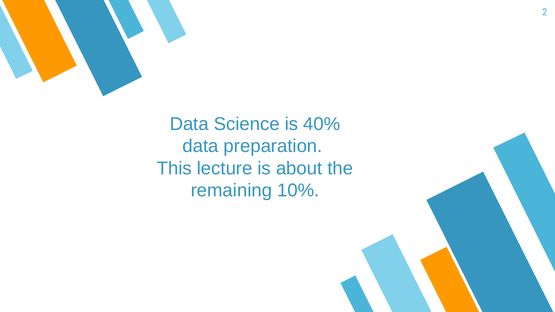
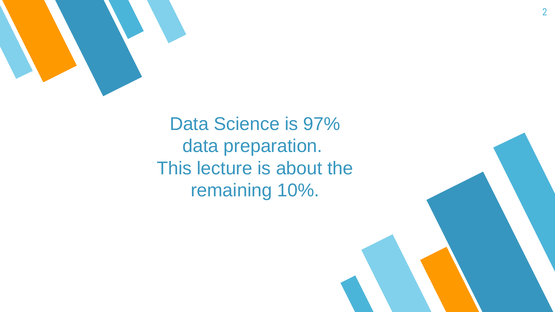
40%: 40% -> 97% (322, 124)
